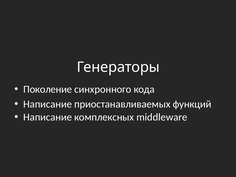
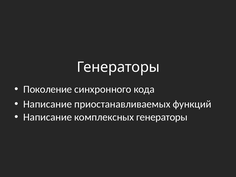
комплексных middleware: middleware -> генераторы (162, 117)
